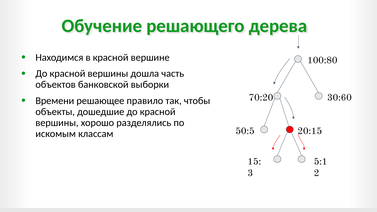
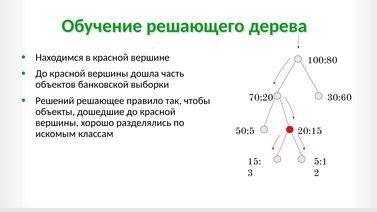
Времени: Времени -> Решений (55, 101)
